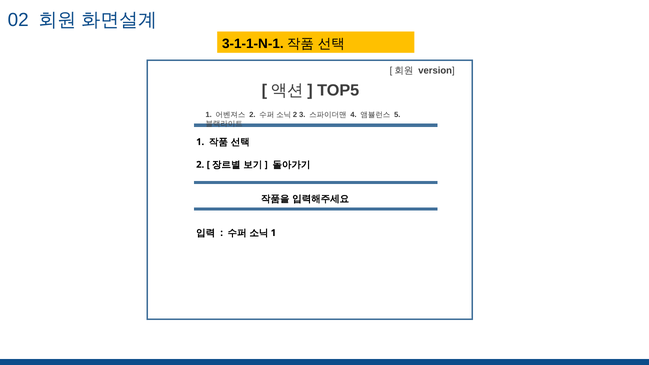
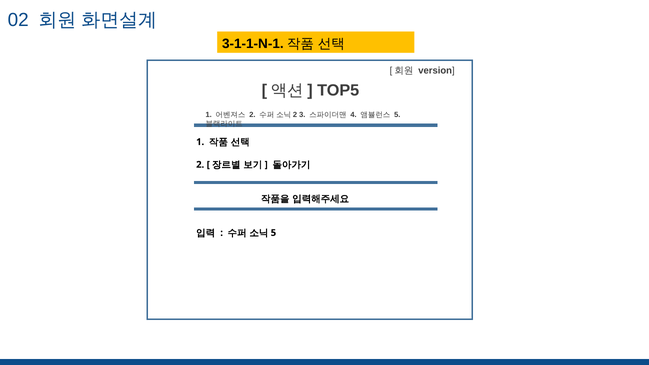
1: 1 -> 5 (273, 233)
